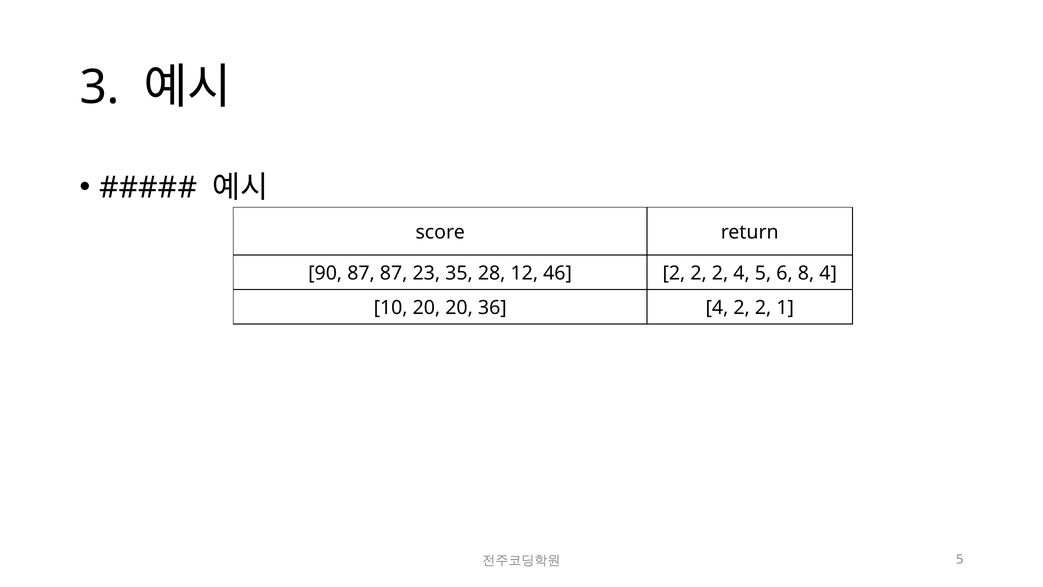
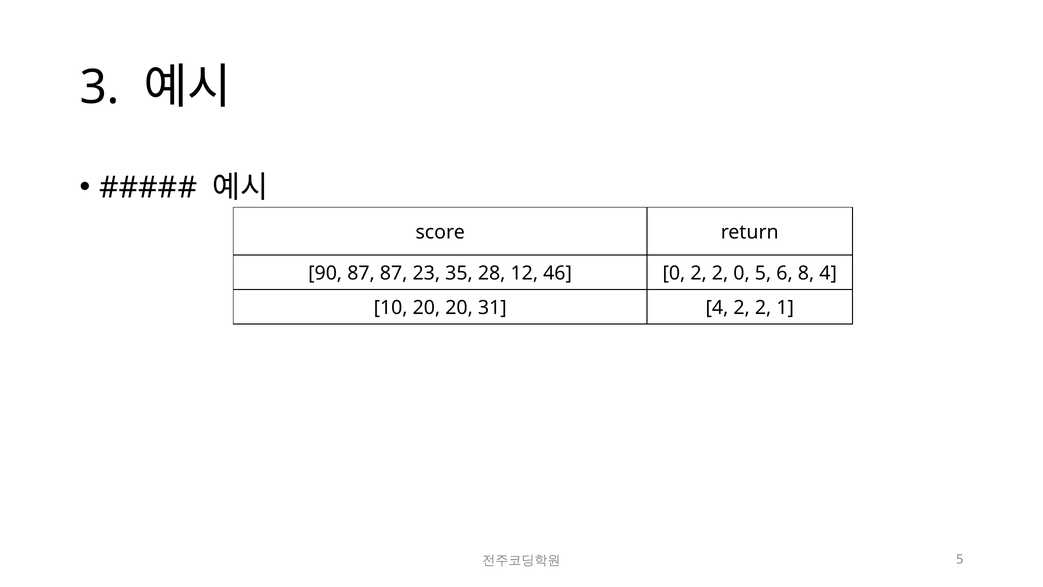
46 2: 2 -> 0 (674, 273)
2 4: 4 -> 0 (742, 273)
36: 36 -> 31 (492, 308)
